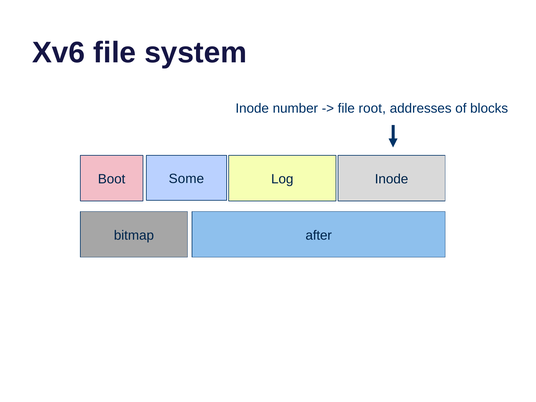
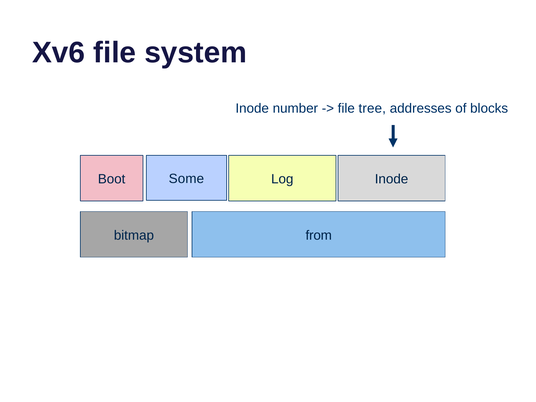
root: root -> tree (372, 108)
after: after -> from (319, 235)
